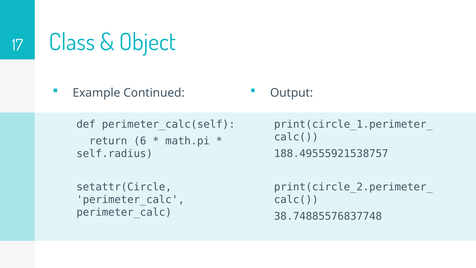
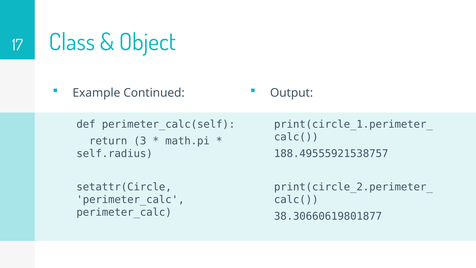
6: 6 -> 3 (140, 141)
38.74885576837748: 38.74885576837748 -> 38.30660619801877 (328, 216)
